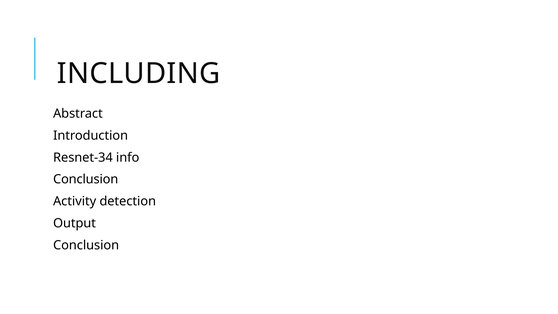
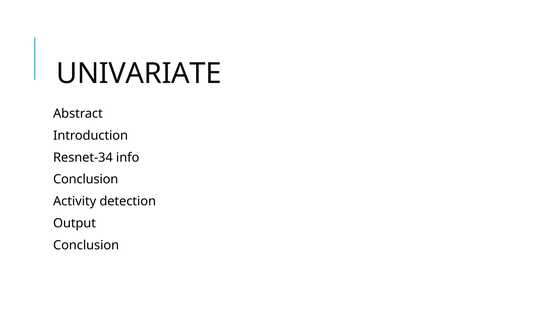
INCLUDING: INCLUDING -> UNIVARIATE (139, 74)
